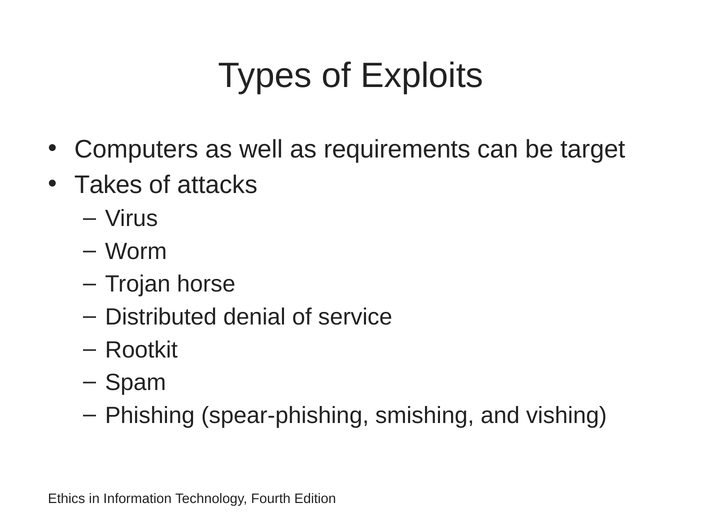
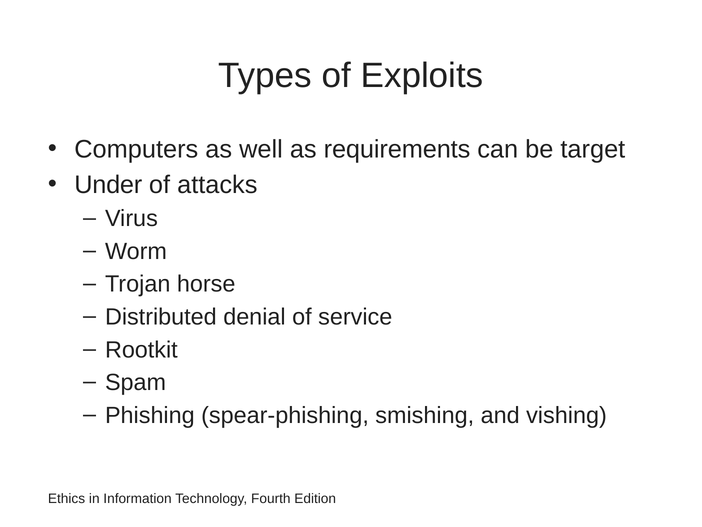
Takes: Takes -> Under (108, 185)
